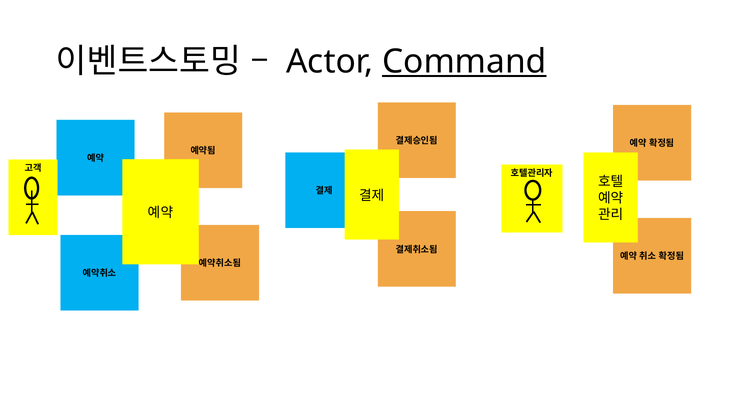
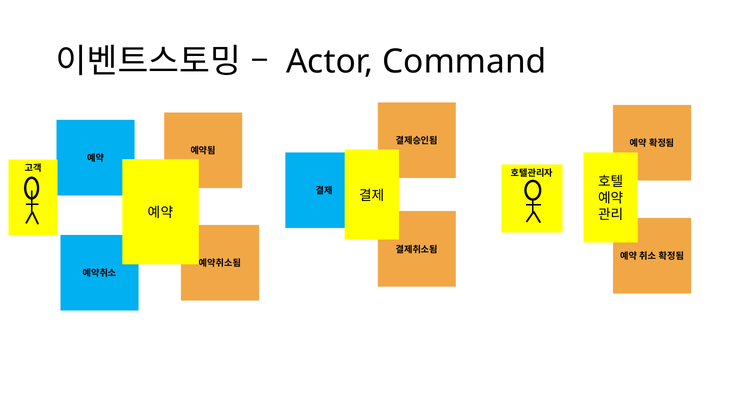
Command underline: present -> none (464, 61)
